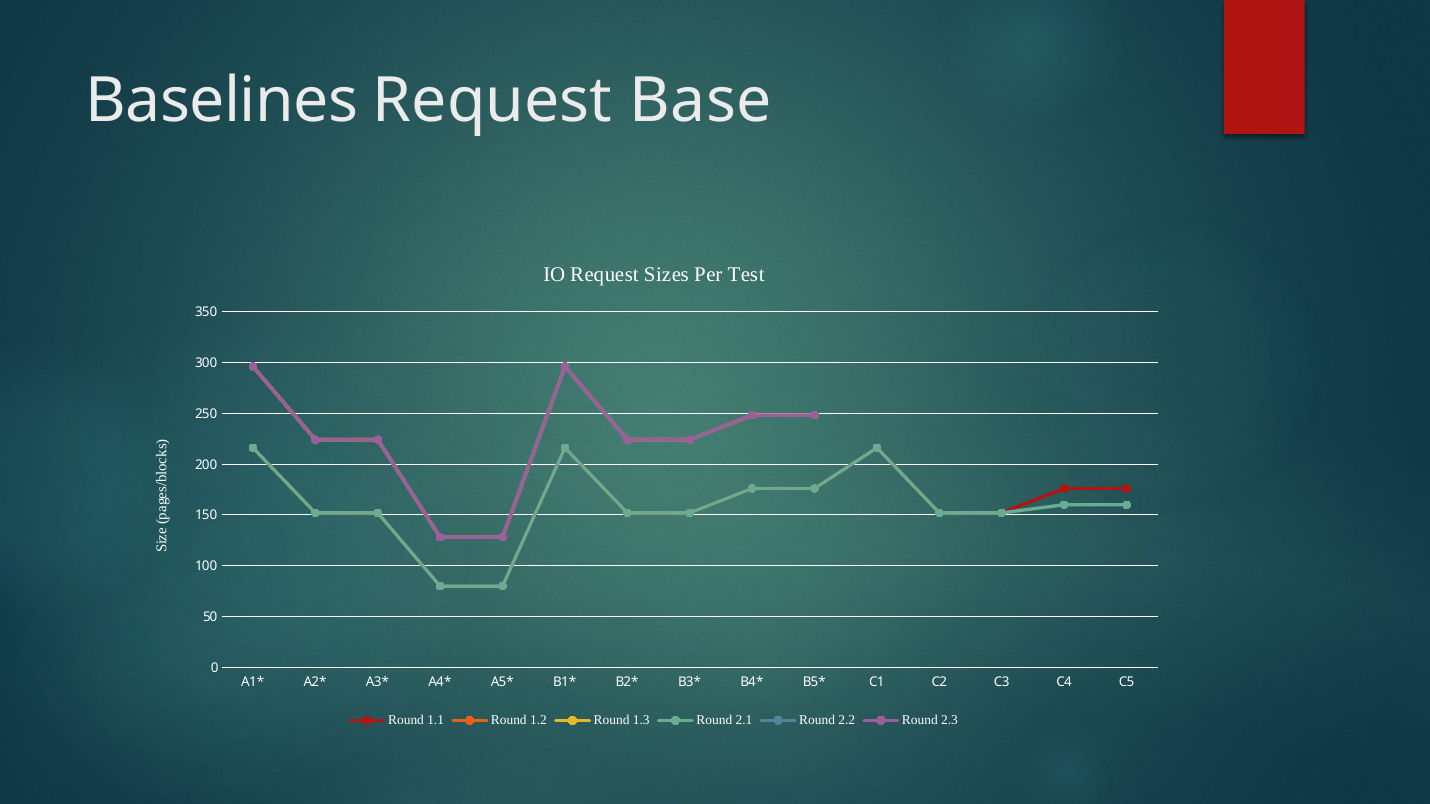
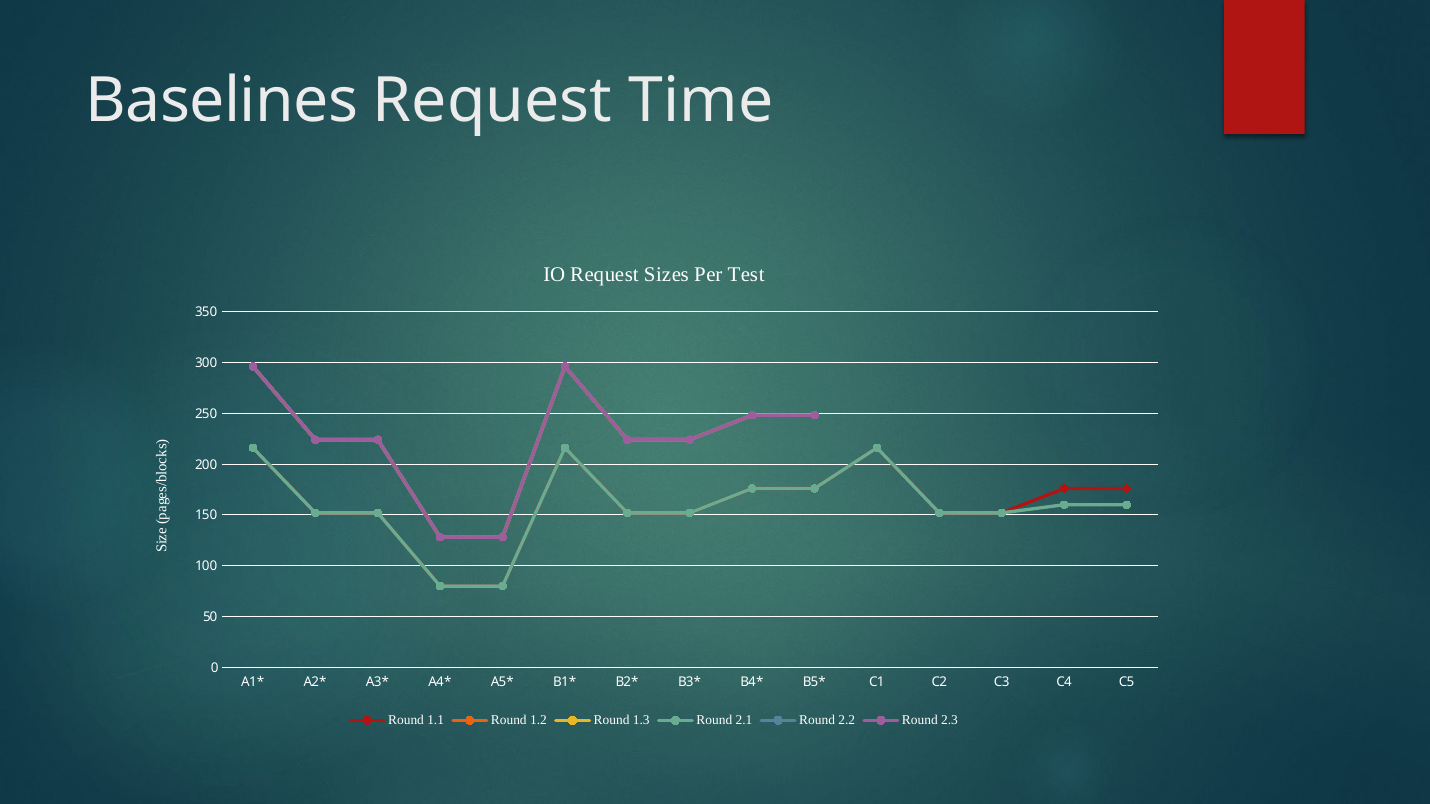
Base: Base -> Time (701, 100)
